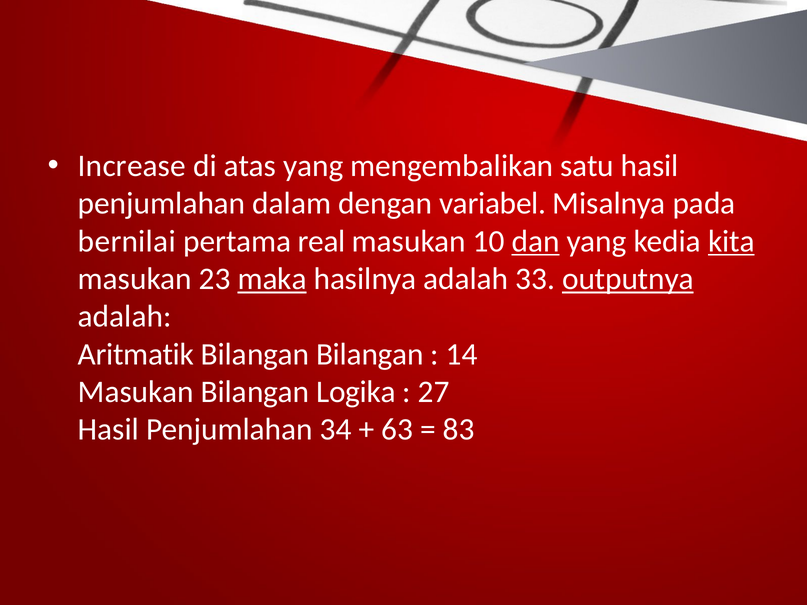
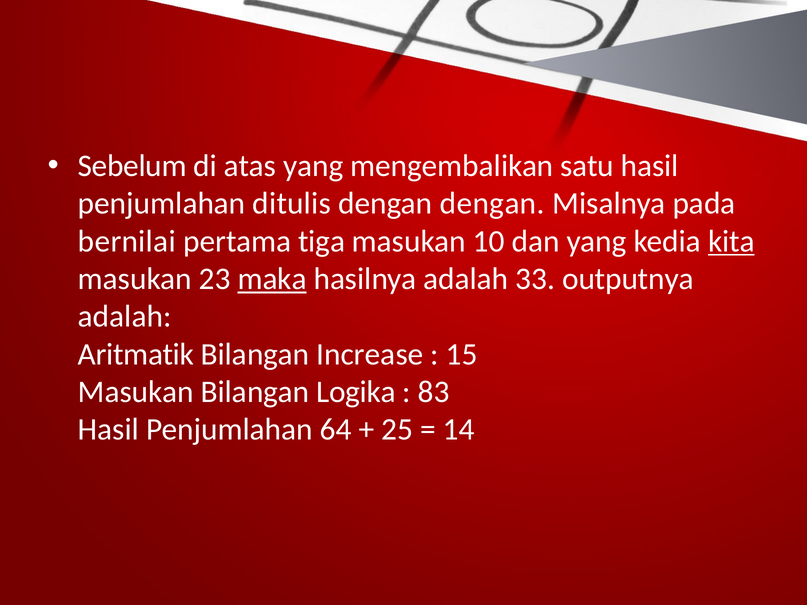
Increase: Increase -> Sebelum (132, 166)
dalam: dalam -> ditulis (292, 204)
dengan variabel: variabel -> dengan (492, 204)
real: real -> tiga (322, 241)
dan underline: present -> none (536, 241)
outputnya underline: present -> none (628, 279)
Bilangan Bilangan: Bilangan -> Increase (370, 354)
14: 14 -> 15 (462, 354)
27: 27 -> 83 (434, 392)
34: 34 -> 64 (336, 430)
63: 63 -> 25 (397, 430)
83: 83 -> 14 (459, 430)
